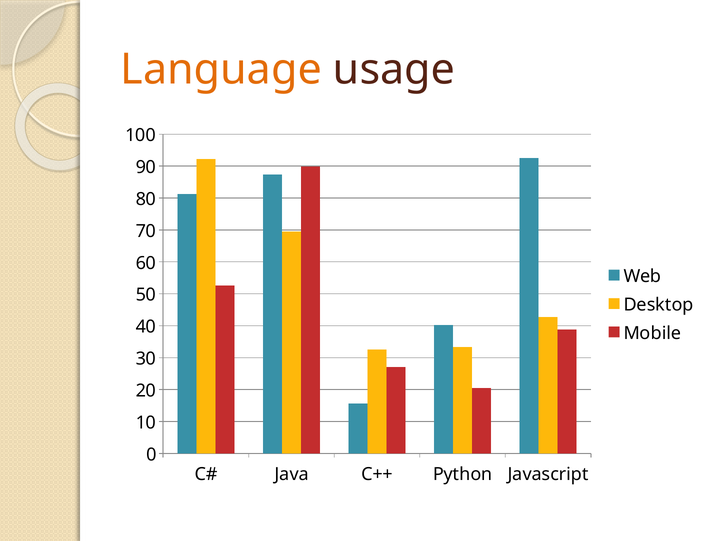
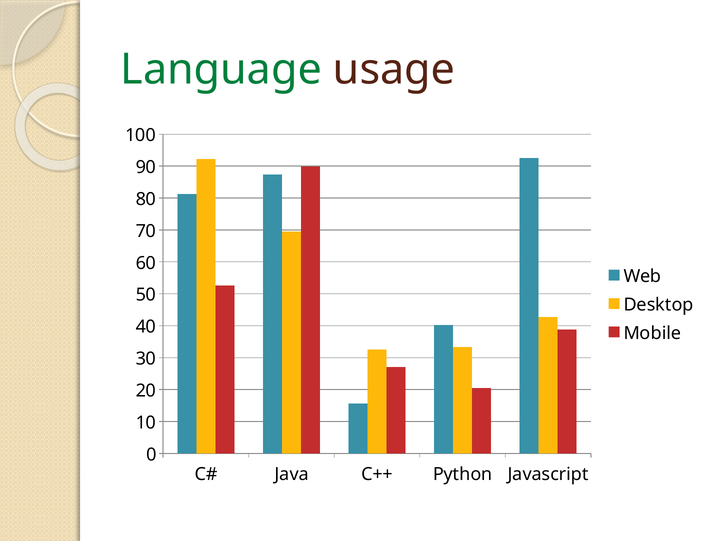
Language colour: orange -> green (221, 70)
